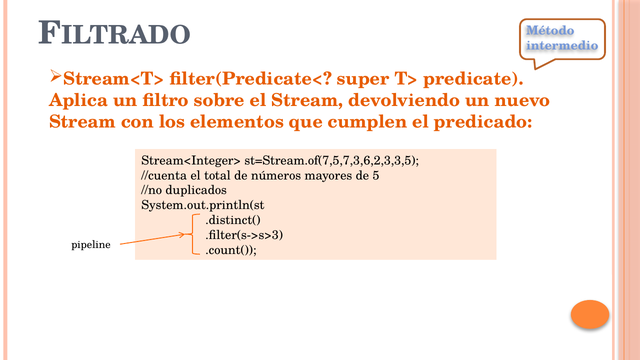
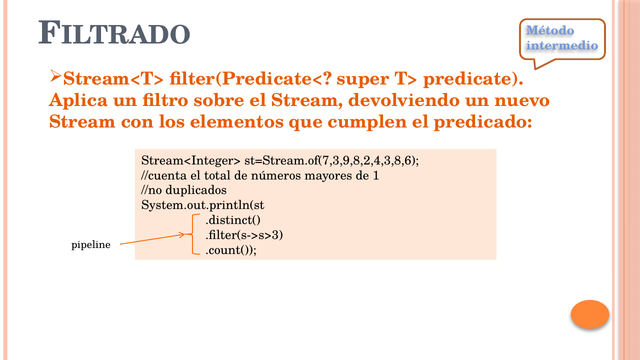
st=Stream.of(7,5,7,3,6,2,3,3,5: st=Stream.of(7,5,7,3,6,2,3,3,5 -> st=Stream.of(7,3,9,8,2,4,3,8,6 (332, 161)
5: 5 -> 1 (376, 175)
